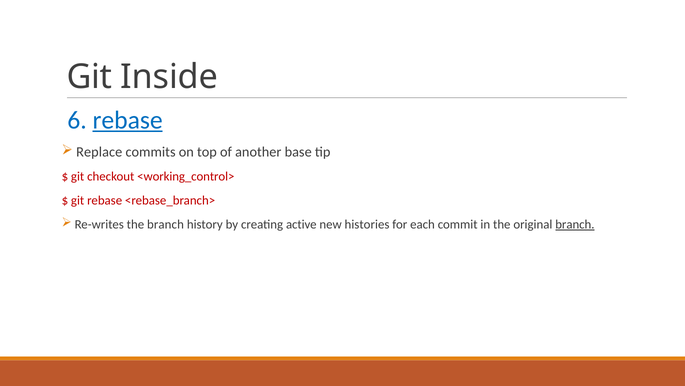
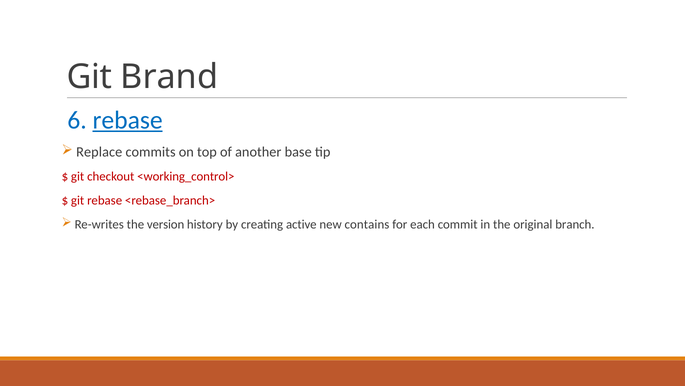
Inside: Inside -> Brand (169, 77)
the branch: branch -> version (166, 224)
histories: histories -> contains (367, 224)
branch underline: present -> none (575, 224)
